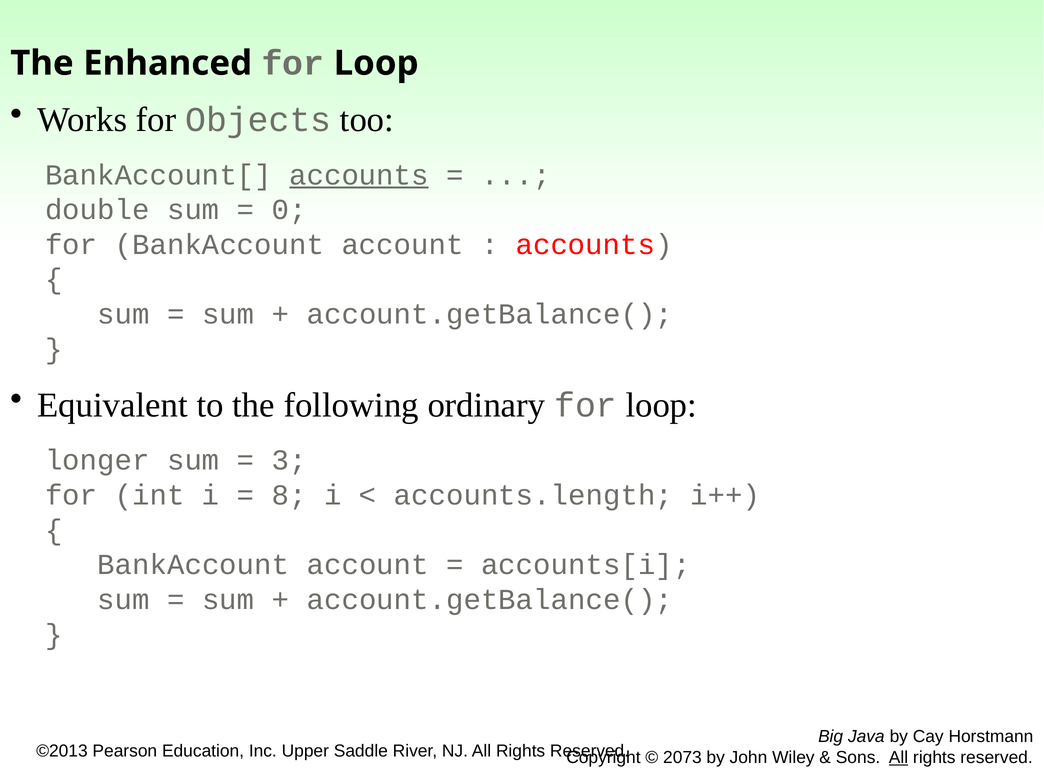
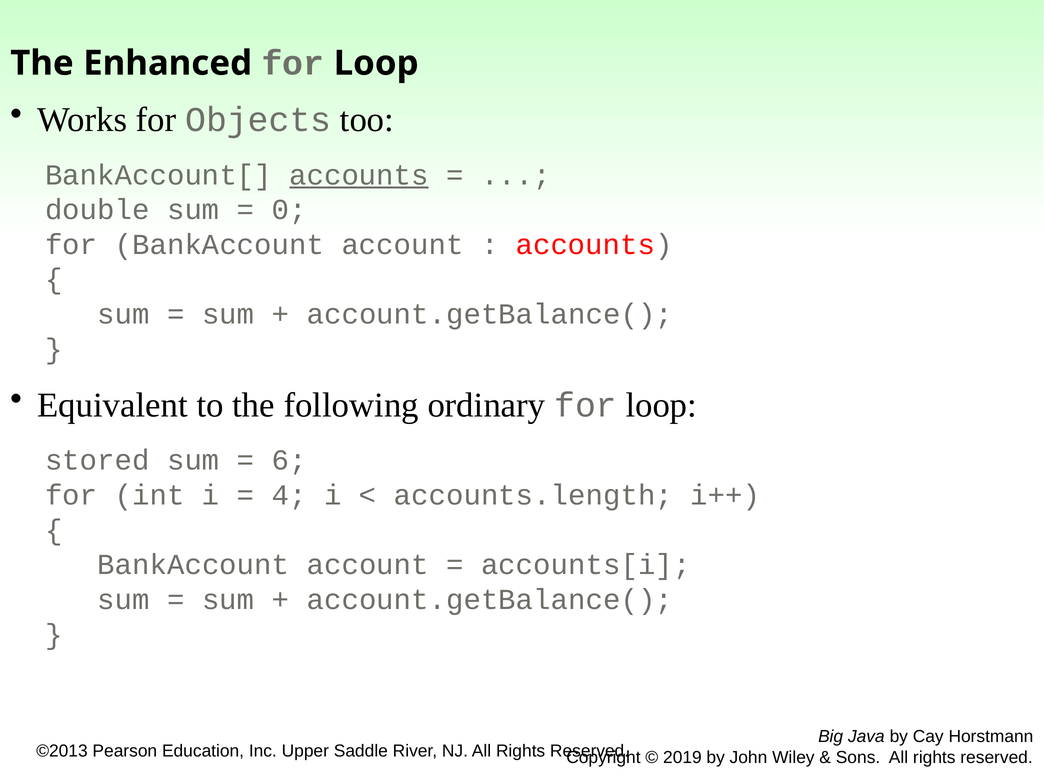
longer: longer -> stored (97, 460)
3: 3 -> 6 (289, 460)
8: 8 -> 4 (289, 495)
2073: 2073 -> 2019 (682, 758)
All underline: present -> none (898, 758)
